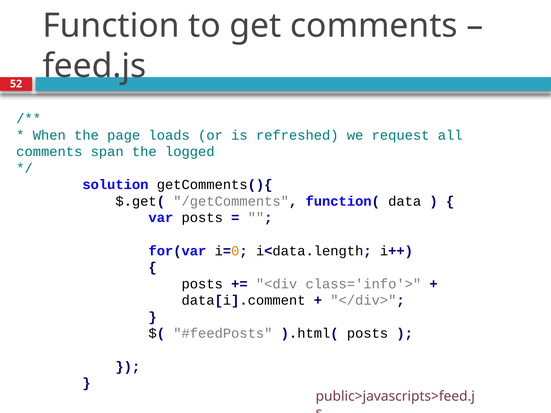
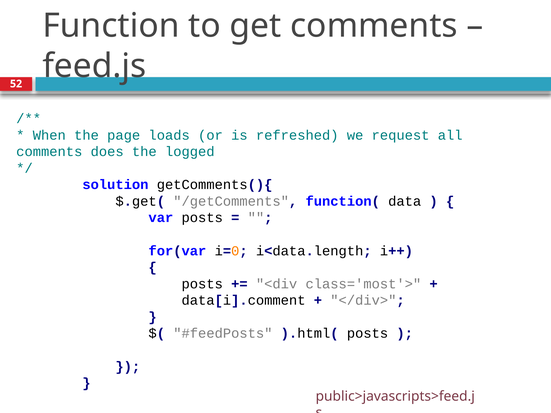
span: span -> does (107, 152)
class='info'>: class='info'> -> class='most'> (363, 284)
